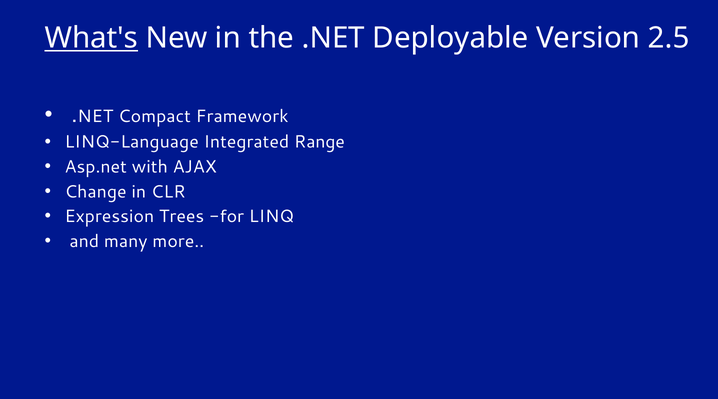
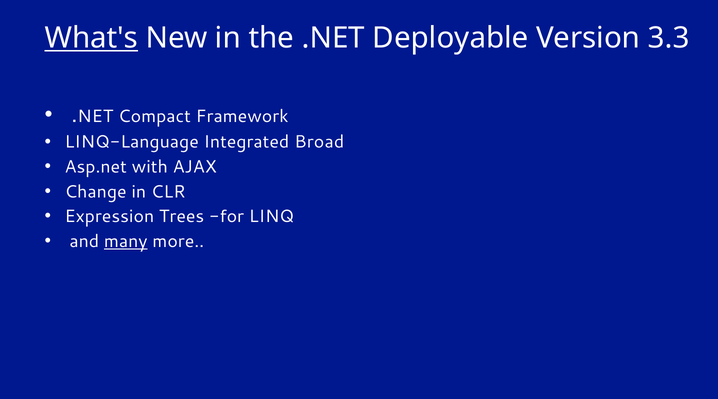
2.5: 2.5 -> 3.3 (669, 38)
Range: Range -> Broad (319, 142)
many underline: none -> present (126, 241)
